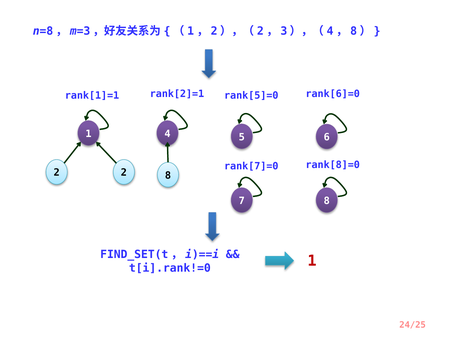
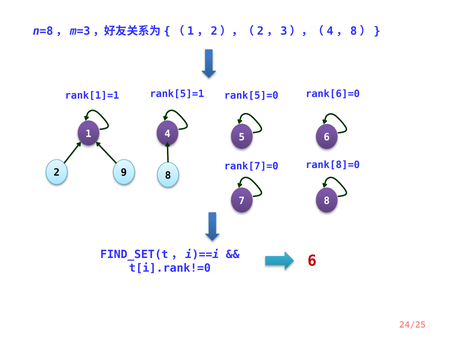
rank[2]=1: rank[2]=1 -> rank[5]=1 (177, 94)
2 2: 2 -> 9 (124, 173)
t[i].rank!=0 1: 1 -> 6 (312, 261)
